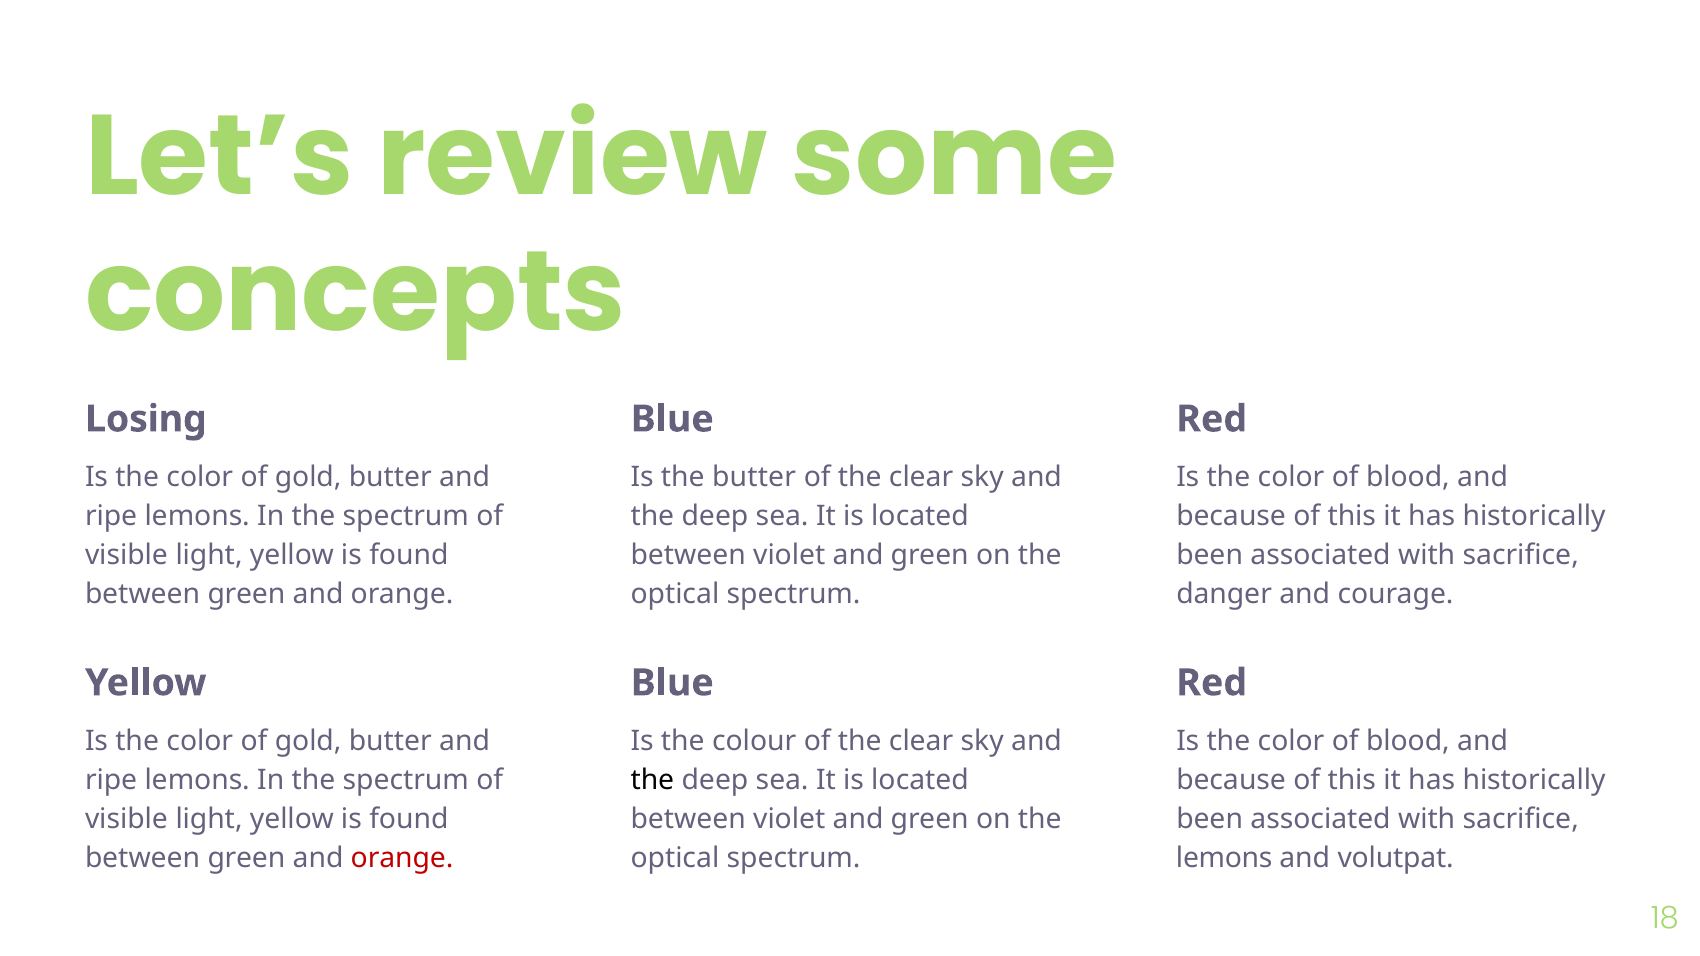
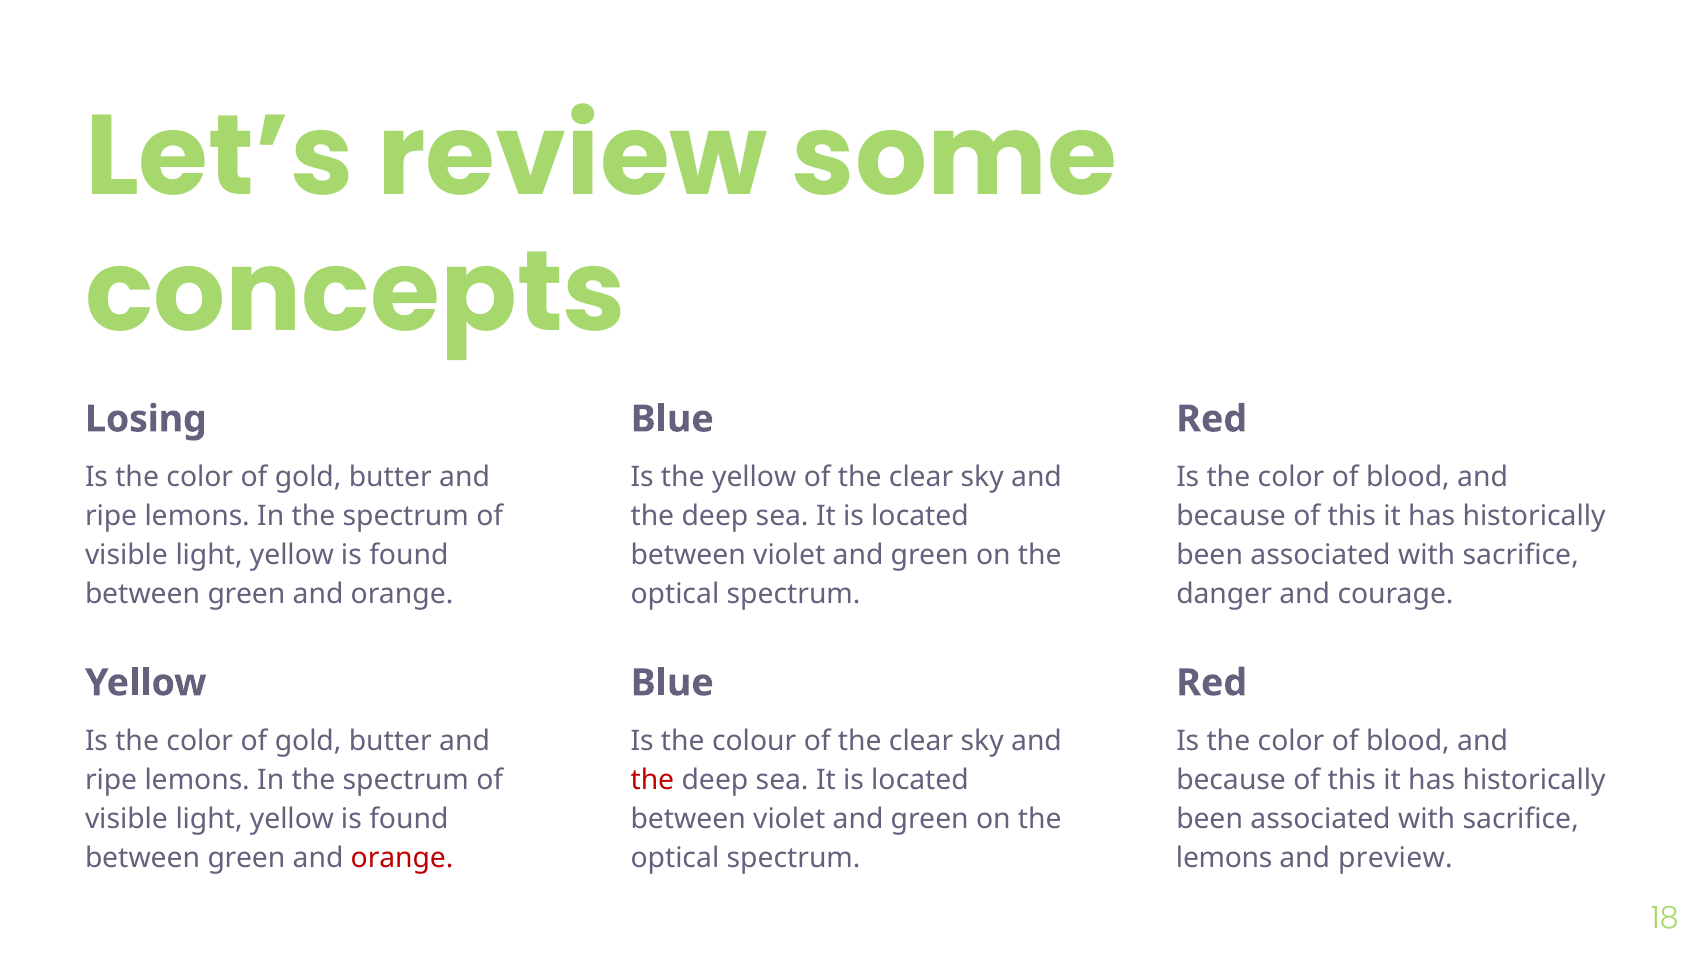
the butter: butter -> yellow (754, 477)
the colour: black -> red (652, 780)
volutpat: volutpat -> preview (1395, 859)
